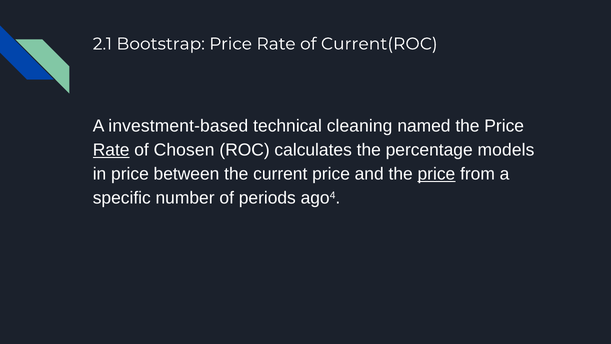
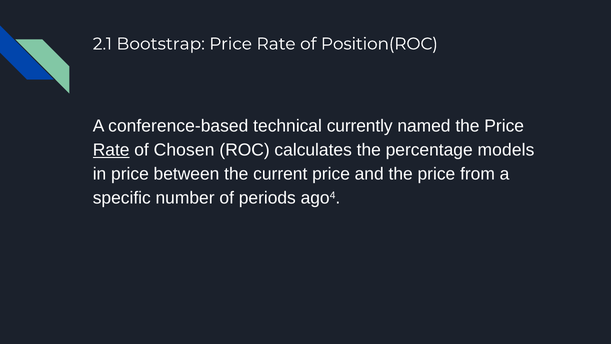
Current(ROC: Current(ROC -> Position(ROC (379, 44)
investment-based: investment-based -> conference-based (178, 126)
cleaning: cleaning -> currently (360, 126)
price underline: present -> none (436, 174)
